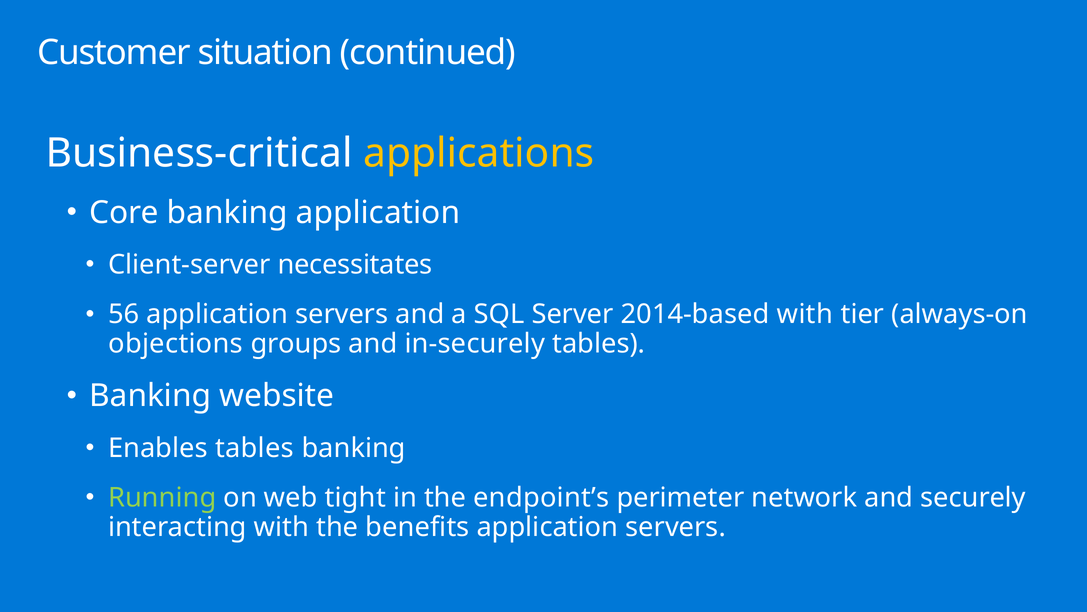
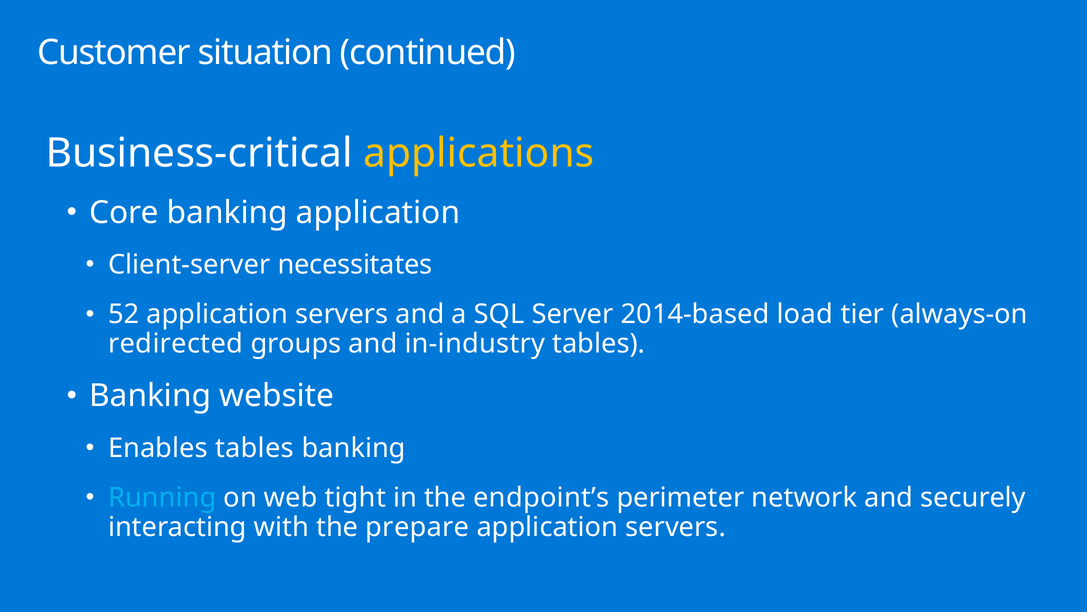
56: 56 -> 52 (124, 314)
2014-based with: with -> load (805, 314)
objections: objections -> redirected (176, 344)
in-securely: in-securely -> in-industry (475, 344)
Running colour: light green -> light blue (162, 497)
benefits: benefits -> prepare (417, 527)
